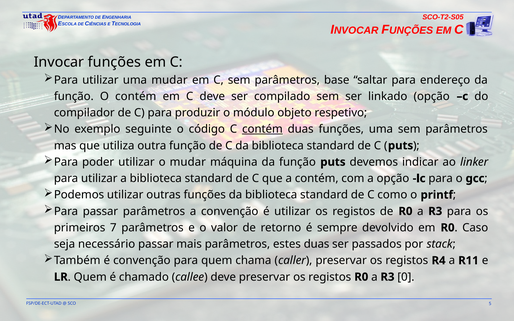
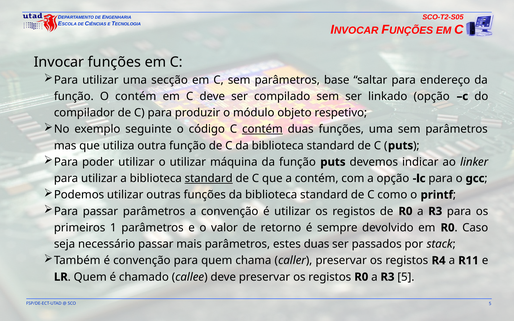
uma mudar: mudar -> secção (170, 80)
o mudar: mudar -> utilizar (188, 162)
standard underline: none -> present (209, 179)
7: 7 -> 1 (113, 228)
R3 0: 0 -> 5 (406, 277)
